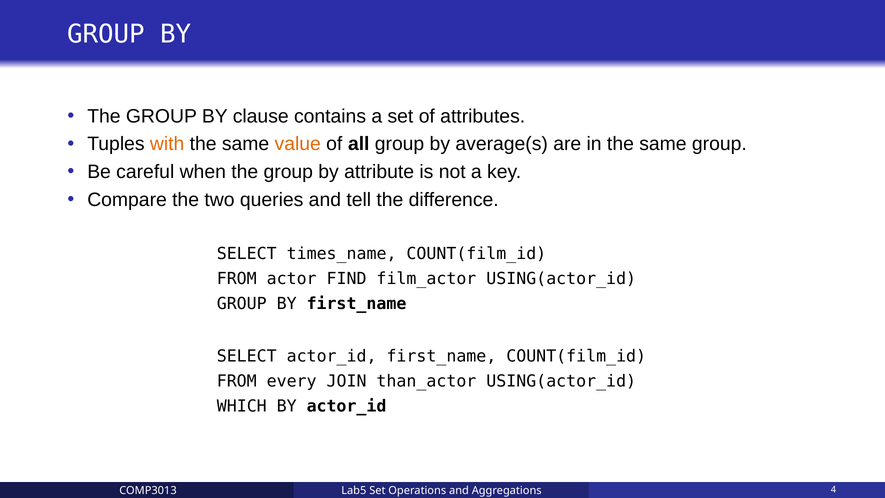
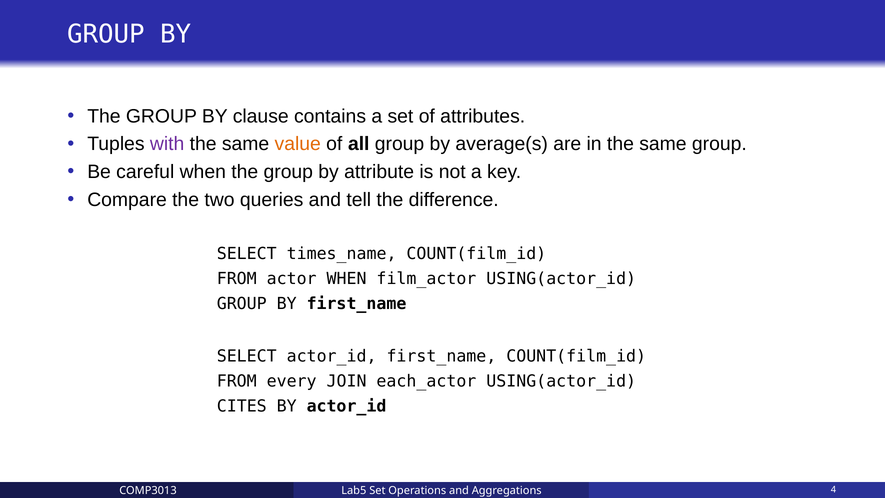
with colour: orange -> purple (167, 144)
actor FIND: FIND -> WHEN (347, 279)
than_actor: than_actor -> each_actor (426, 381)
WHICH: WHICH -> CITES (242, 406)
